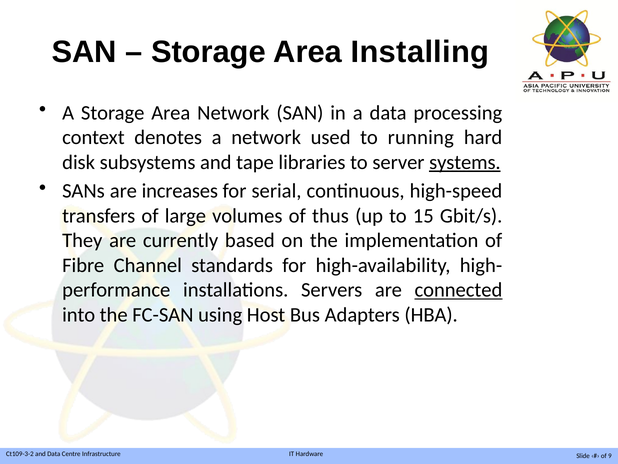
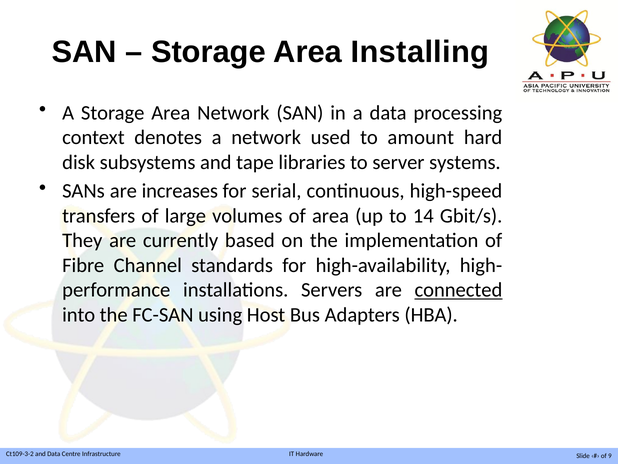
running: running -> amount (421, 137)
systems underline: present -> none (465, 162)
of thus: thus -> area (331, 216)
15: 15 -> 14 (423, 216)
